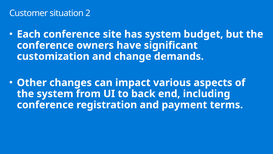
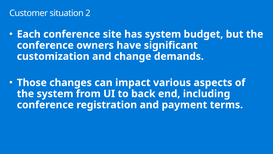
Other: Other -> Those (32, 82)
